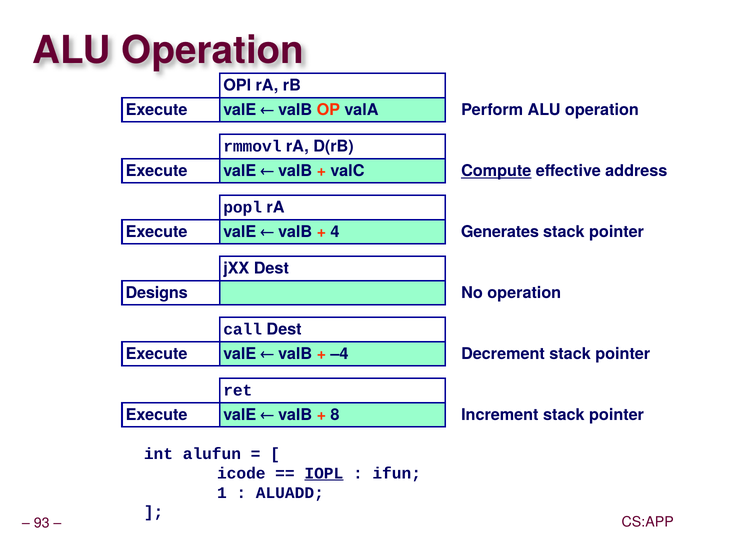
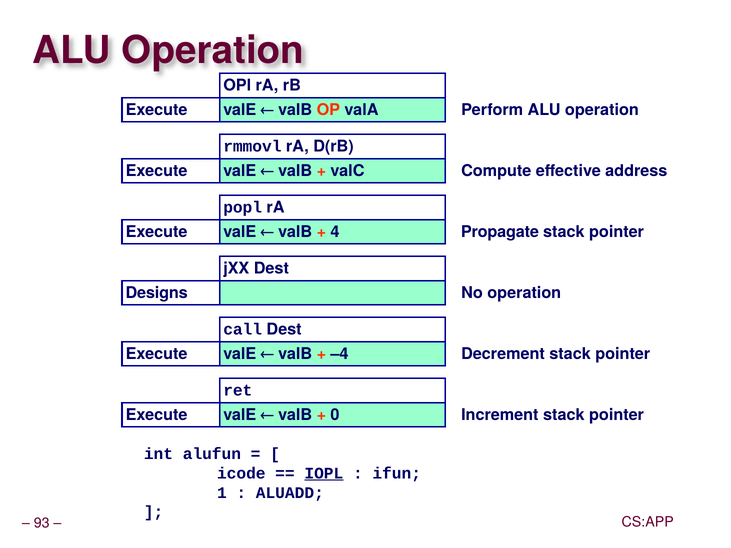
Compute underline: present -> none (496, 171)
Generates: Generates -> Propagate (500, 232)
8: 8 -> 0 (335, 415)
